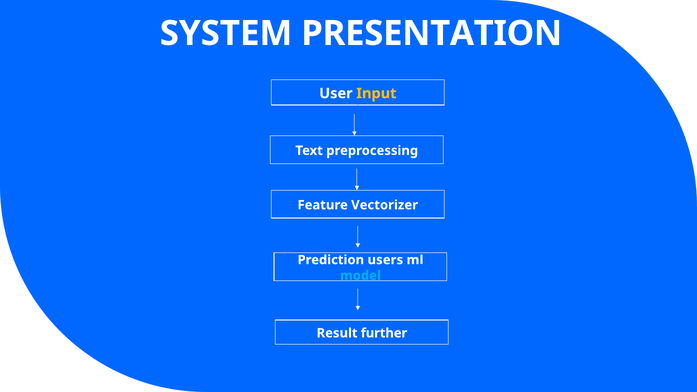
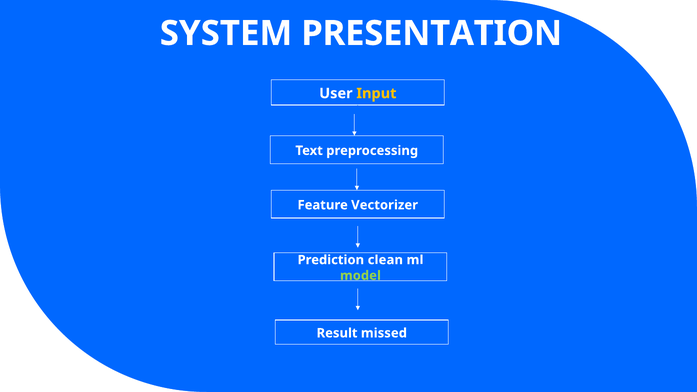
users: users -> clean (385, 260)
model colour: light blue -> light green (360, 276)
further: further -> missed (384, 333)
